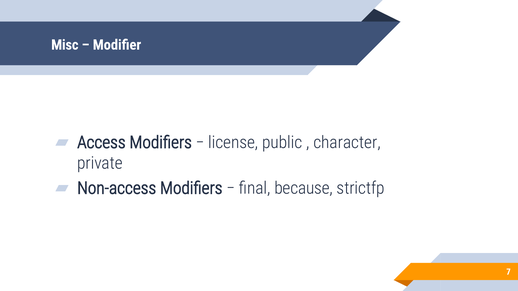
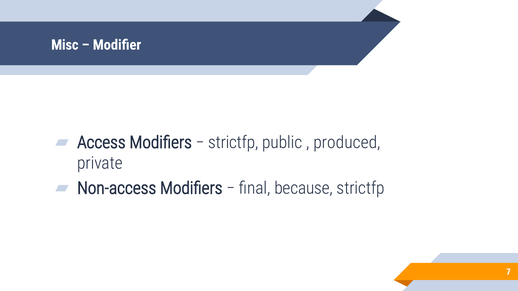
license: license -> strictfp (233, 143)
character: character -> produced (347, 143)
